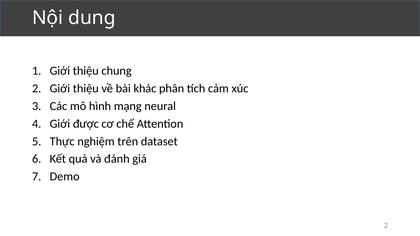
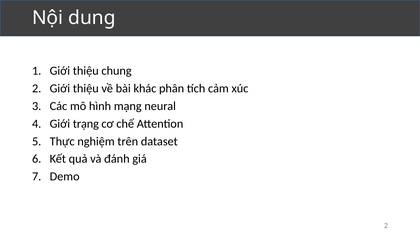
được: được -> trạng (86, 124)
